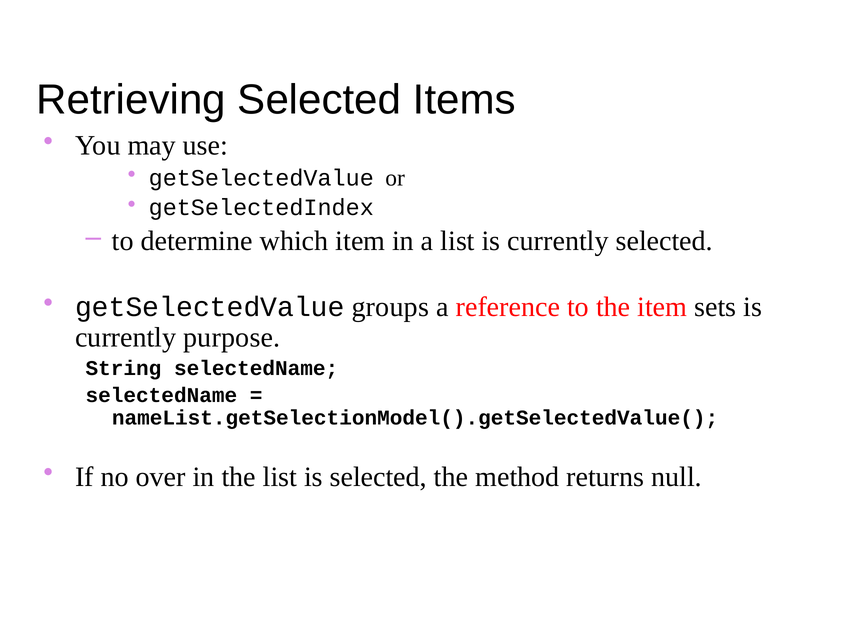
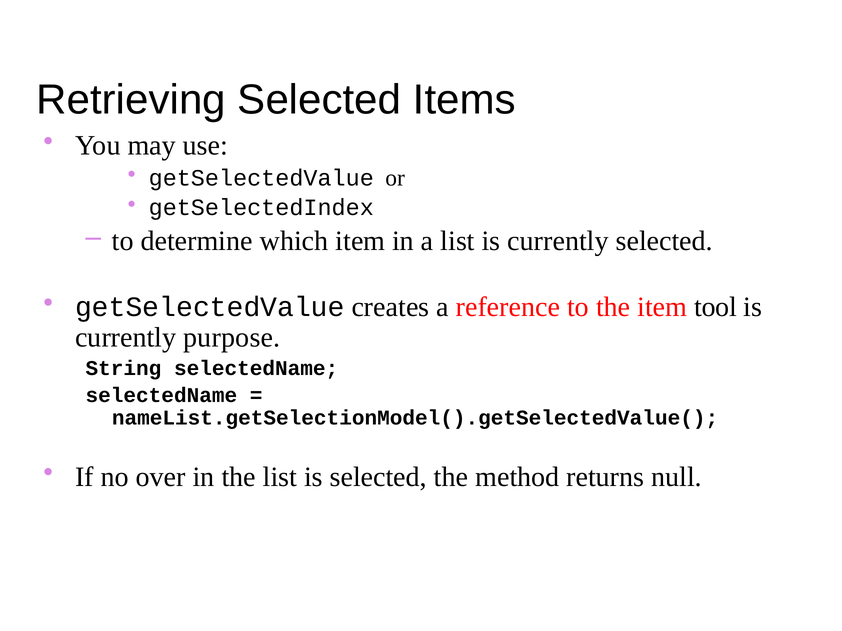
groups: groups -> creates (390, 307)
sets: sets -> tool (715, 307)
